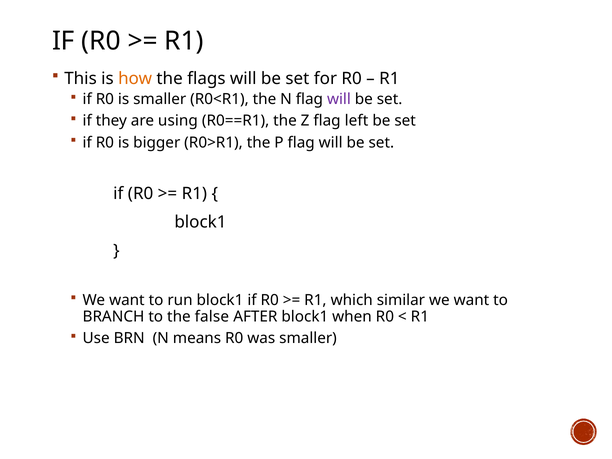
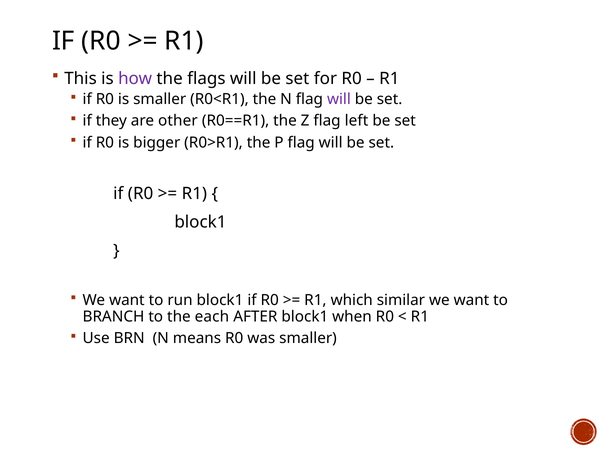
how colour: orange -> purple (135, 78)
using: using -> other (178, 121)
false: false -> each (212, 317)
